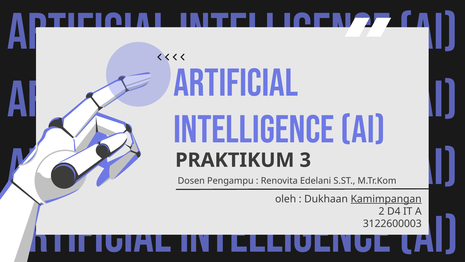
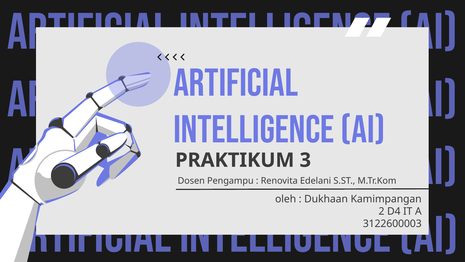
Kamimpangan underline: present -> none (386, 199)
